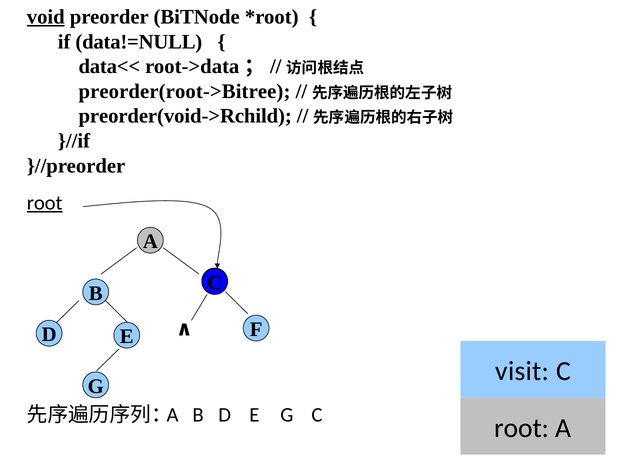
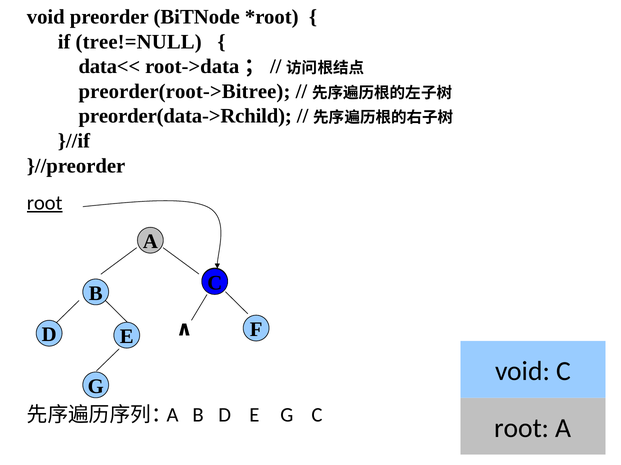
void underline: present -> none (46, 17)
data!=NULL: data!=NULL -> tree!=NULL (139, 42)
preorder(void->Rchild: preorder(void->Rchild -> preorder(data->Rchild (185, 116)
visit: visit -> void (523, 372)
